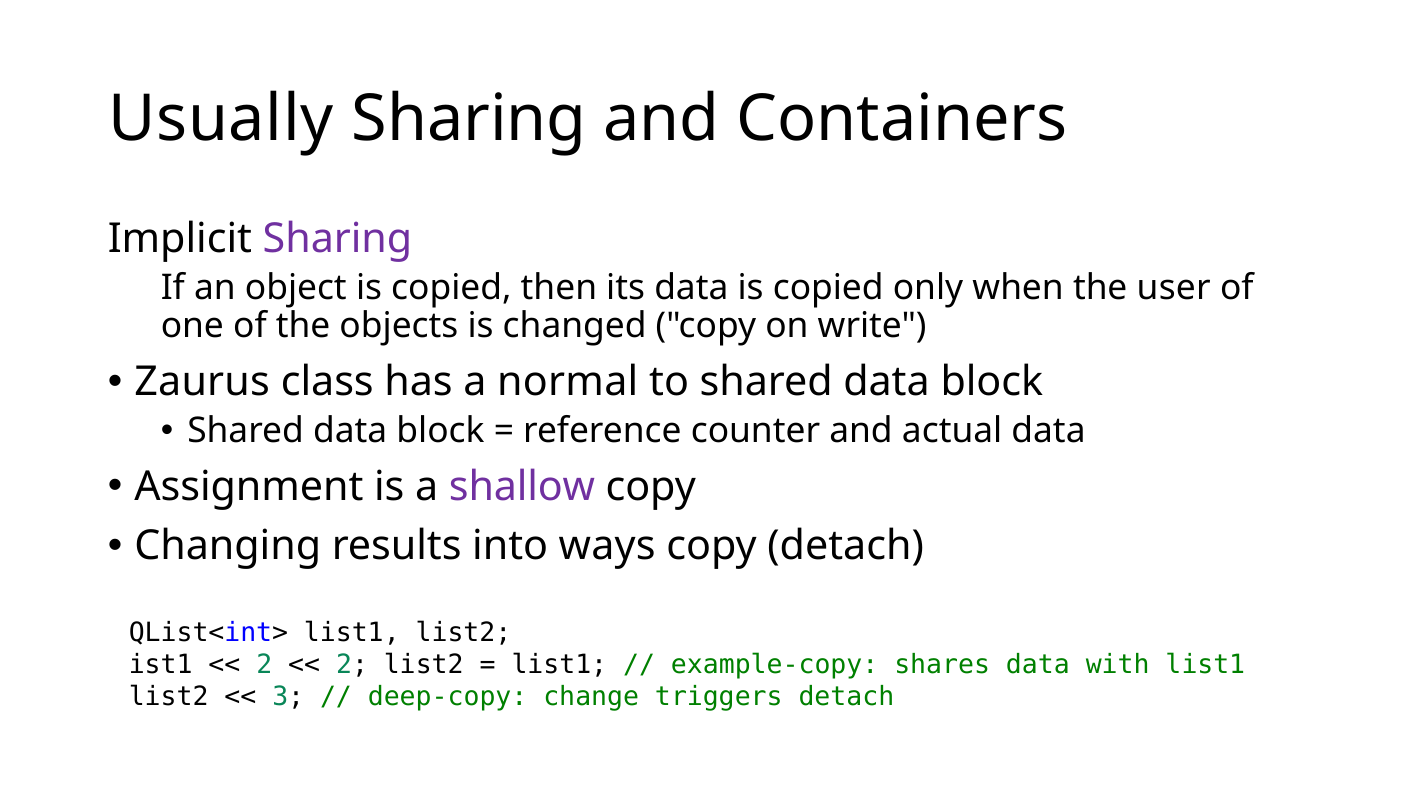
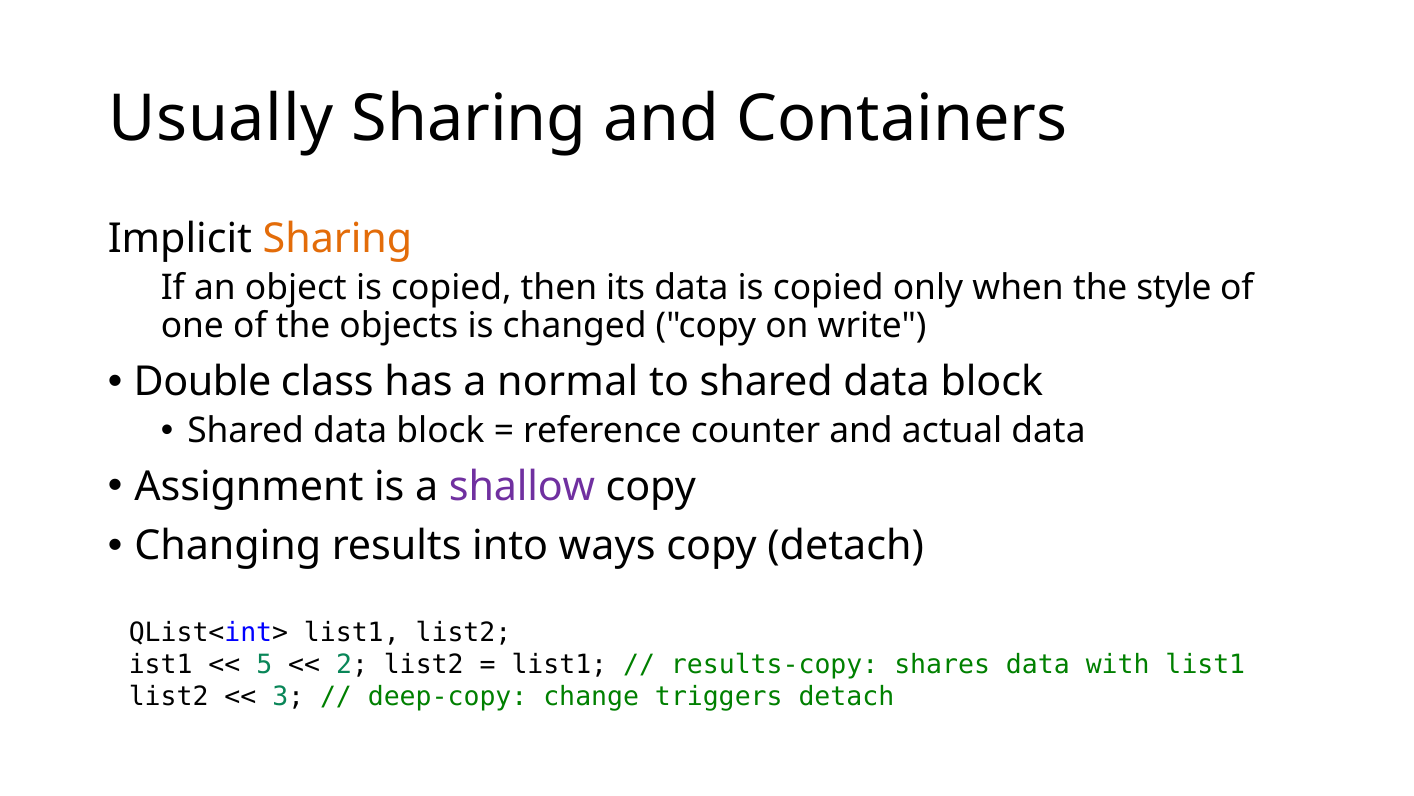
Sharing colour: purple -> orange (338, 239)
user: user -> style (1174, 288)
Zaurus: Zaurus -> Double (202, 382)
2: 2 -> 5 (264, 664)
example-copy: example-copy -> results-copy (775, 664)
